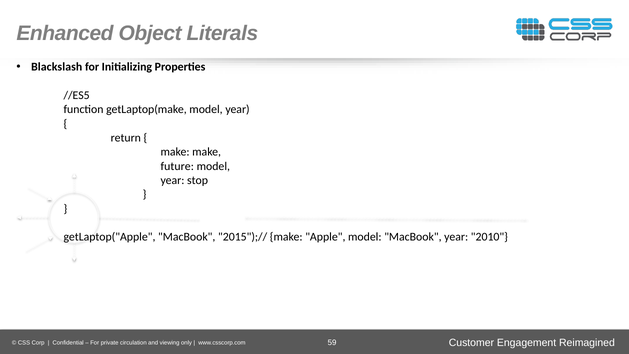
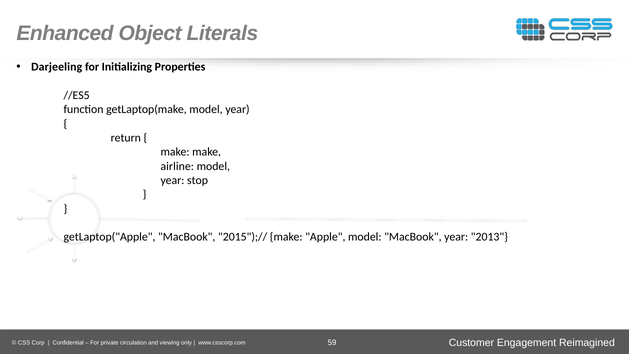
Blackslash: Blackslash -> Darjeeling (57, 67)
future: future -> airline (177, 166)
2010: 2010 -> 2013 (489, 237)
